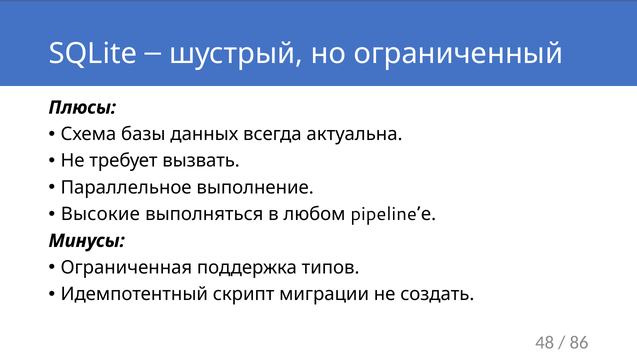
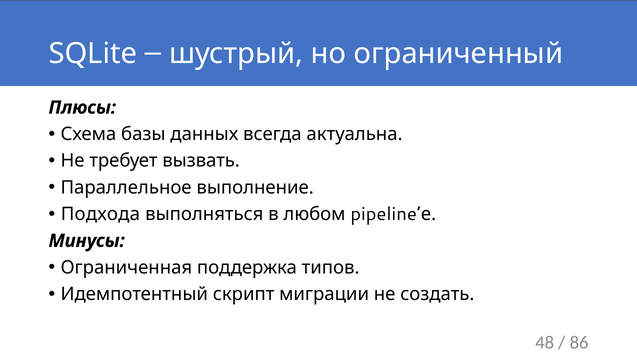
Высокие: Высокие -> Подхода (100, 214)
